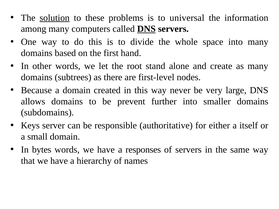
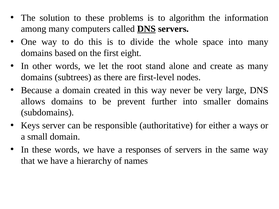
solution underline: present -> none (55, 18)
universal: universal -> algorithm (187, 18)
hand: hand -> eight (131, 53)
itself: itself -> ways (249, 126)
In bytes: bytes -> these (42, 150)
